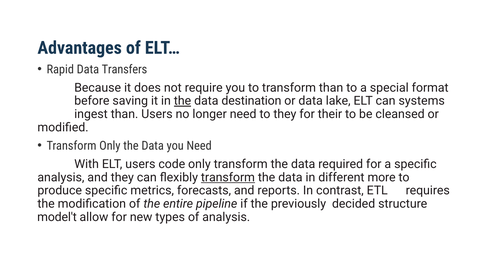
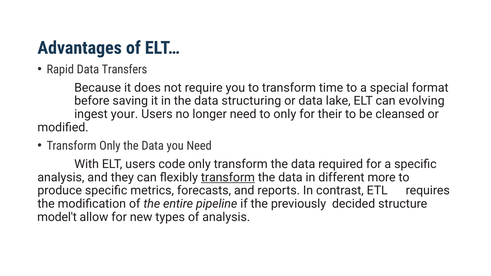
transform than: than -> time (331, 88)
the underline: present -> none (183, 101)
destination: destination -> structuring (251, 101)
systems: systems -> evolving (422, 101)
ingest than: than -> your (124, 114)
to they: they -> only (285, 114)
